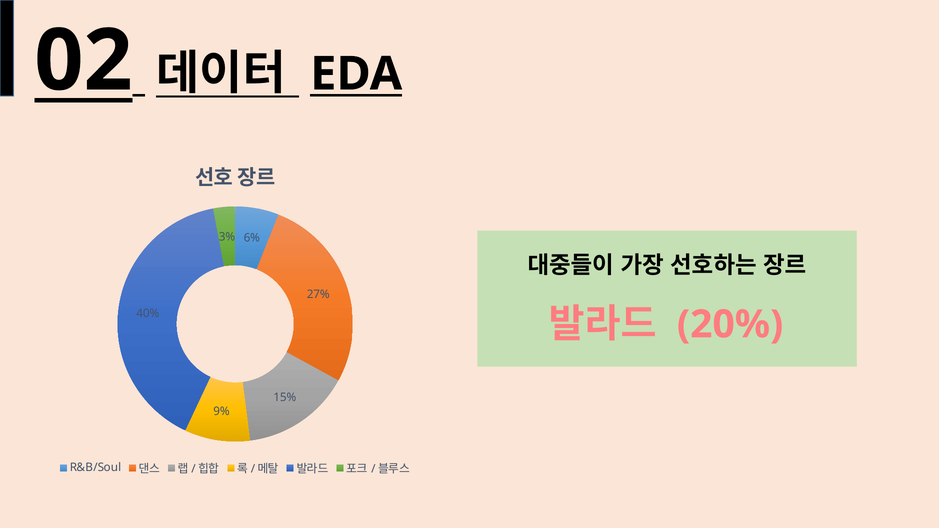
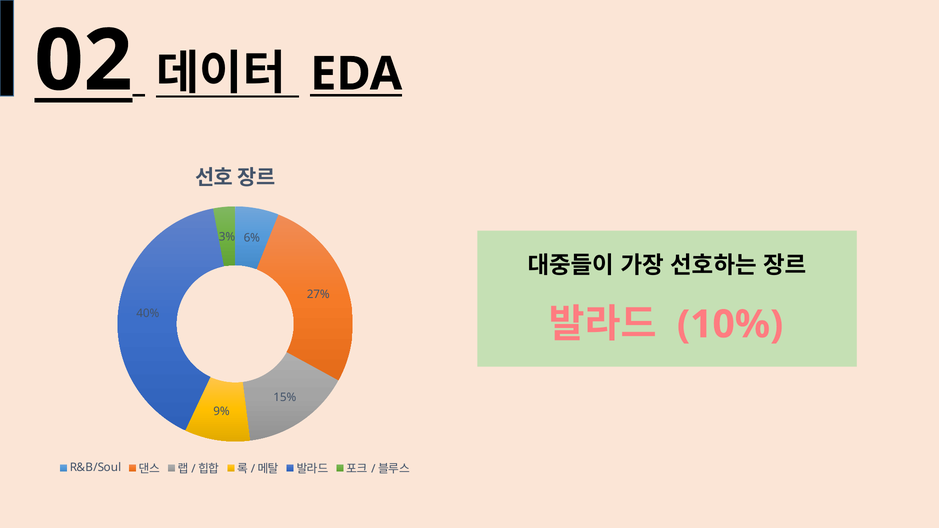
20%: 20% -> 10% (730, 325)
